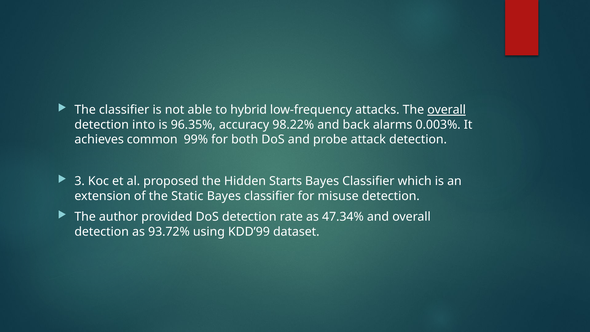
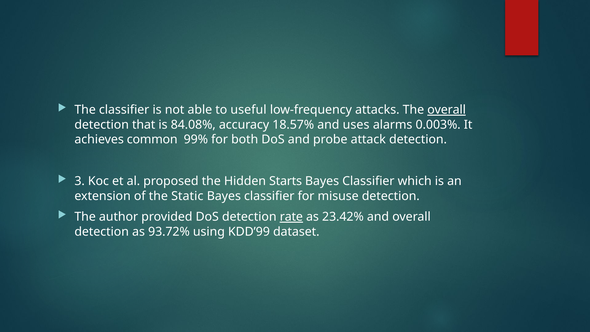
hybrid: hybrid -> useful (249, 110)
into: into -> that (144, 125)
96.35%: 96.35% -> 84.08% (193, 125)
98.22%: 98.22% -> 18.57% (293, 125)
back: back -> uses (356, 125)
rate underline: none -> present (291, 217)
47.34%: 47.34% -> 23.42% (343, 217)
